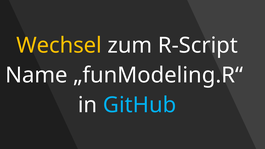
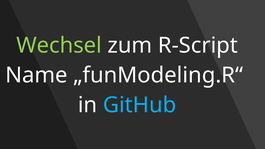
Wechsel colour: yellow -> light green (59, 45)
